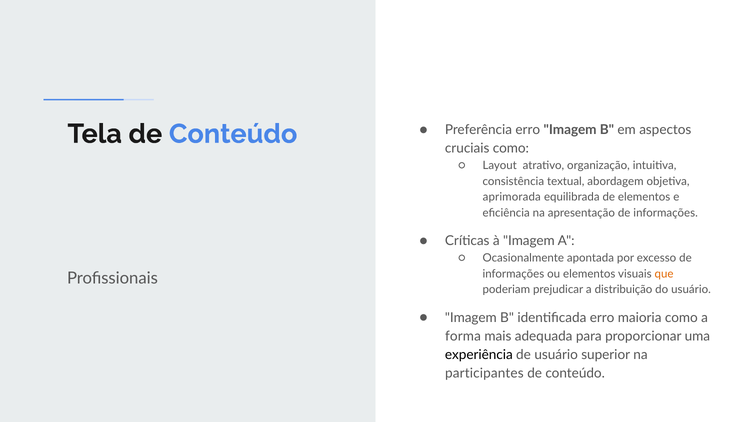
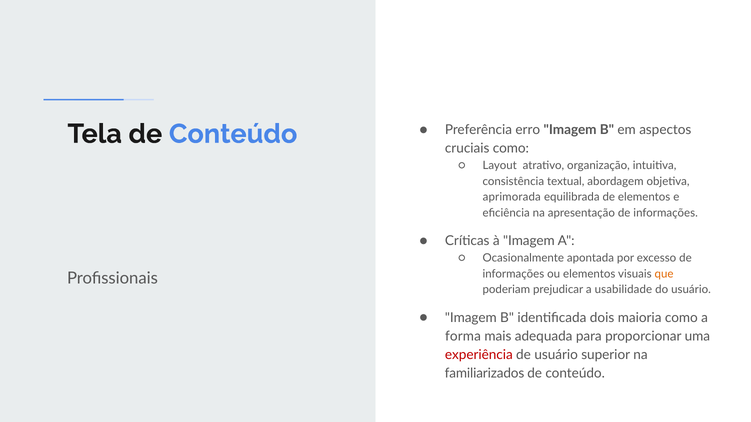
distribuição: distribuição -> usabilidade (623, 290)
identificada erro: erro -> dois (602, 318)
experiência colour: black -> red (479, 355)
participantes: participantes -> familiarizados (485, 374)
